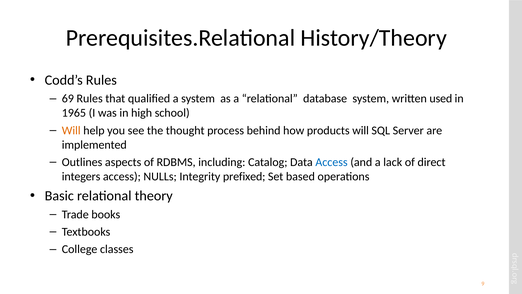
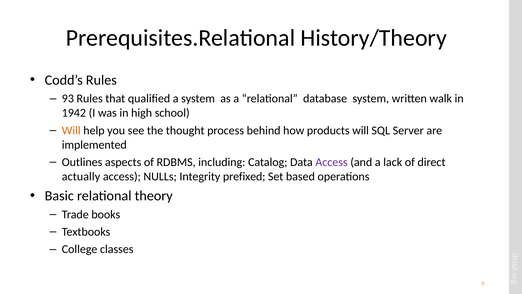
69: 69 -> 93 (68, 98)
used: used -> walk (441, 98)
1965: 1965 -> 1942 (74, 113)
Access colour: blue -> purple (331, 162)
integers: integers -> actually (81, 176)
